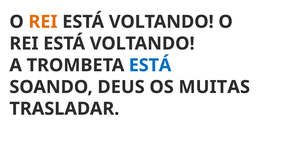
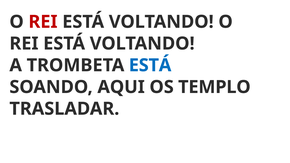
REI colour: orange -> red (43, 22)
DEUS: DEUS -> AQUI (121, 87)
MUITAS: MUITAS -> TEMPLO (214, 87)
